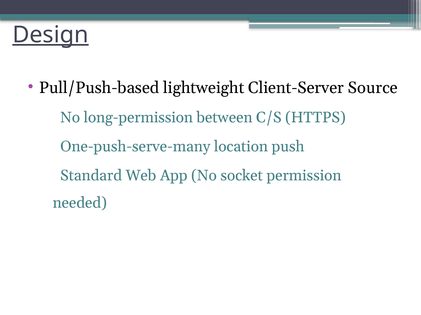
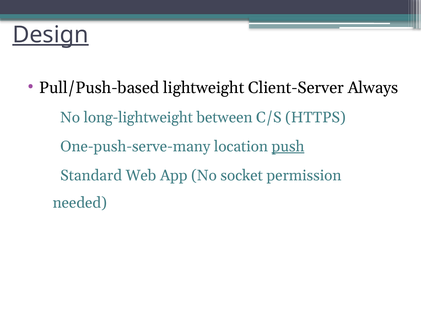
Source: Source -> Always (373, 88)
long-permission: long-permission -> long-lightweight (138, 118)
push underline: none -> present (288, 147)
